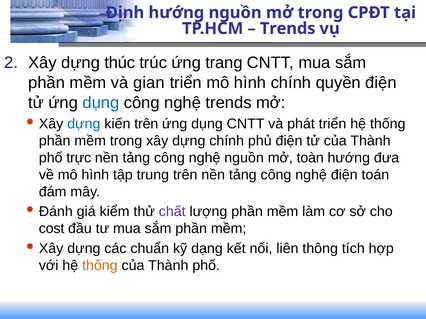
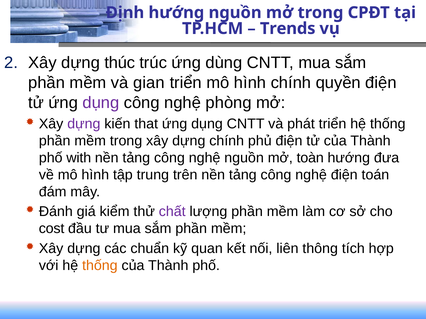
trang: trang -> dùng (224, 63)
dụng colour: blue -> purple (101, 103)
nghệ trends: trends -> phòng (229, 103)
dựng colour: blue -> purple (84, 124)
kiến trên: trên -> that (146, 124)
trực: trực -> with (79, 158)
dạng: dạng -> quan (207, 249)
